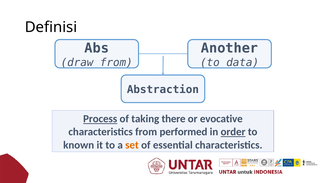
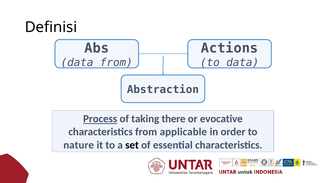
Another: Another -> Actions (230, 48)
draw: draw -> data (77, 63)
performed: performed -> applicable (183, 132)
order underline: present -> none (233, 132)
known: known -> nature (79, 145)
set colour: orange -> black (132, 145)
